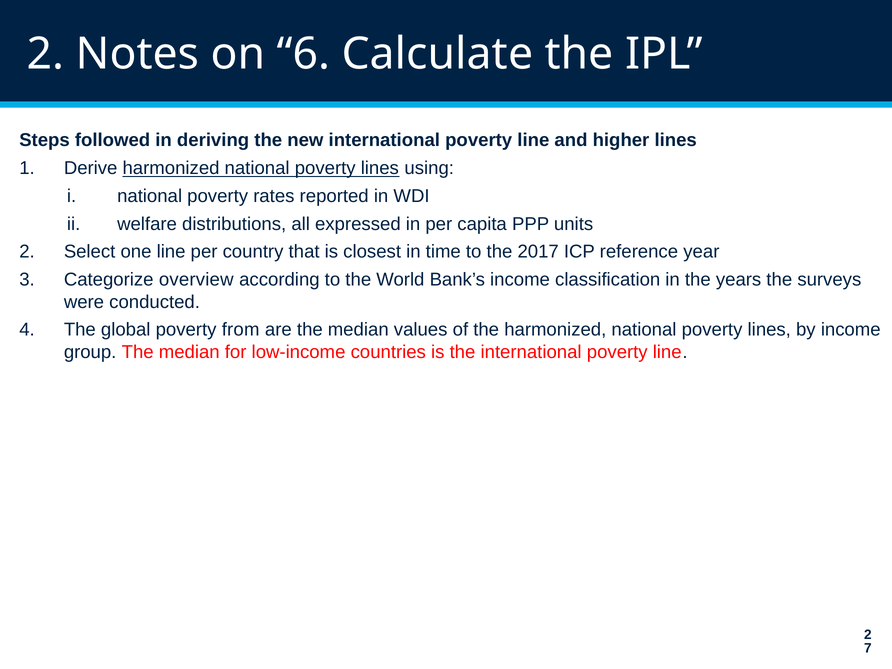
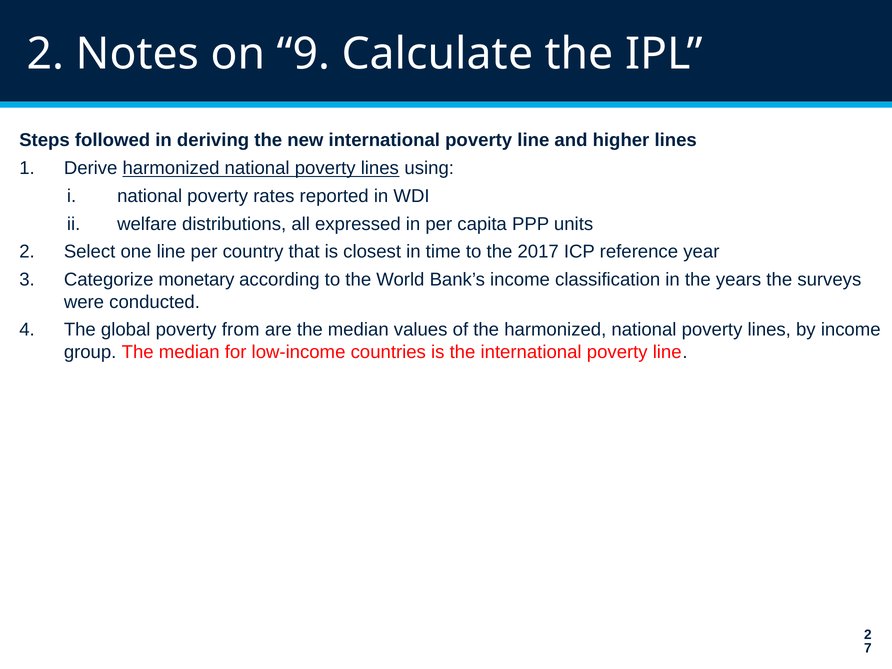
6: 6 -> 9 (304, 54)
overview: overview -> monetary (196, 280)
